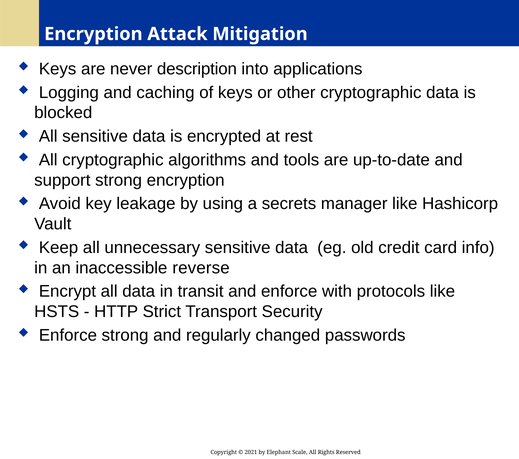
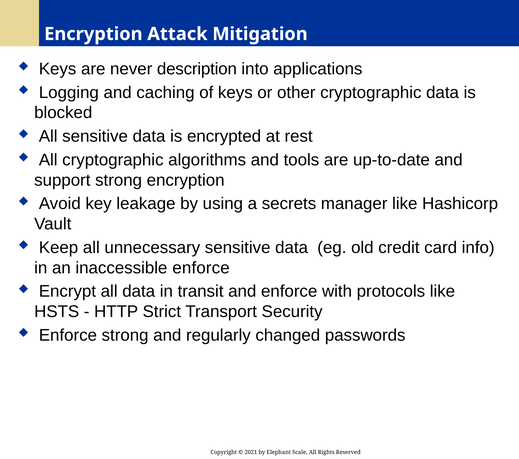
inaccessible reverse: reverse -> enforce (201, 268)
